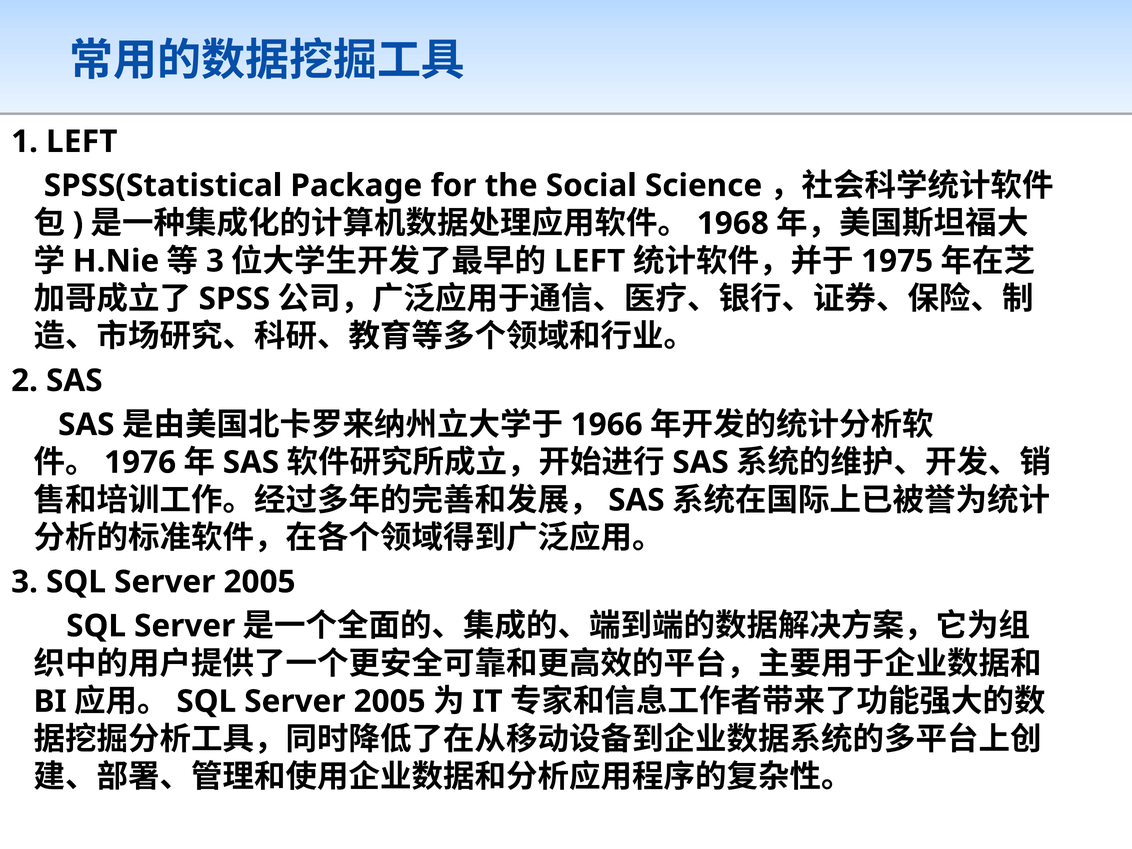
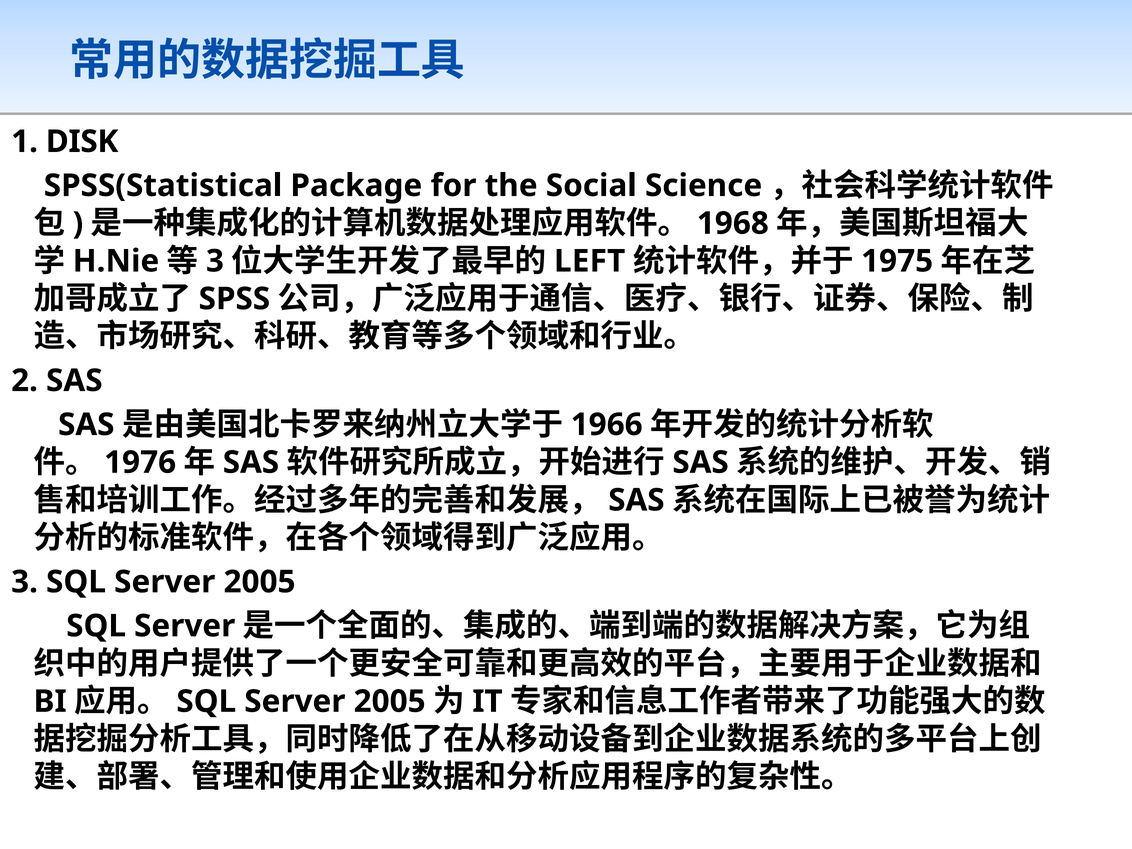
1 LEFT: LEFT -> DISK (82, 142)
